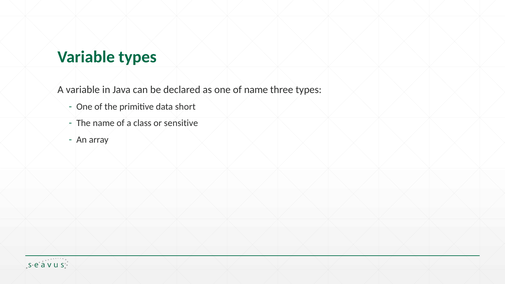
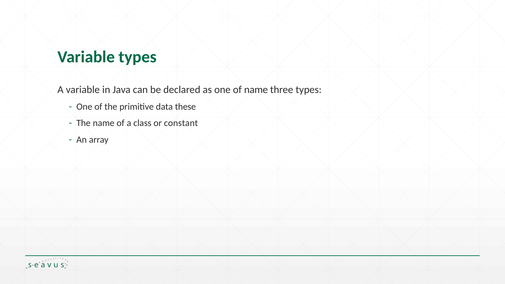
short: short -> these (185, 107)
sensitive: sensitive -> constant (181, 123)
